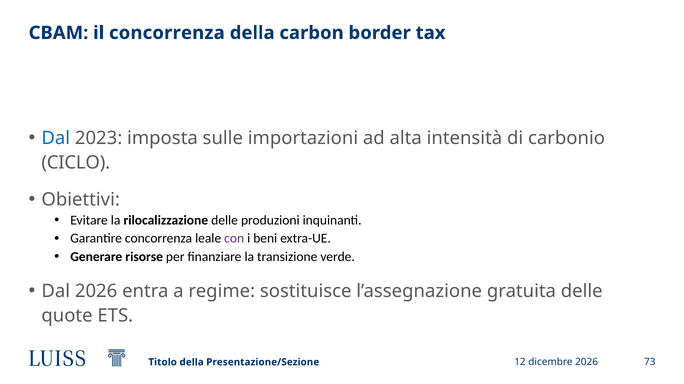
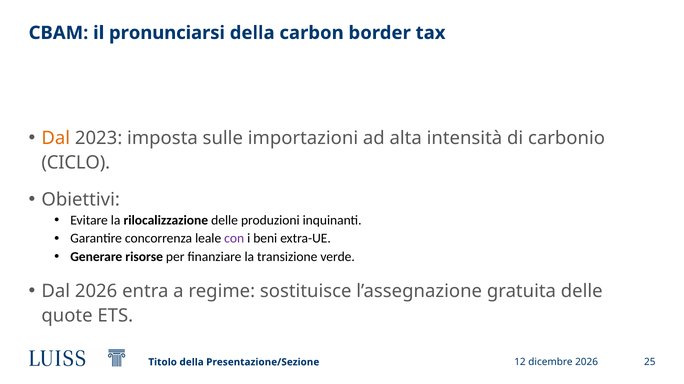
il concorrenza: concorrenza -> pronunciarsi (167, 33)
Dal colour: blue -> orange (56, 138)
73: 73 -> 25 (650, 363)
